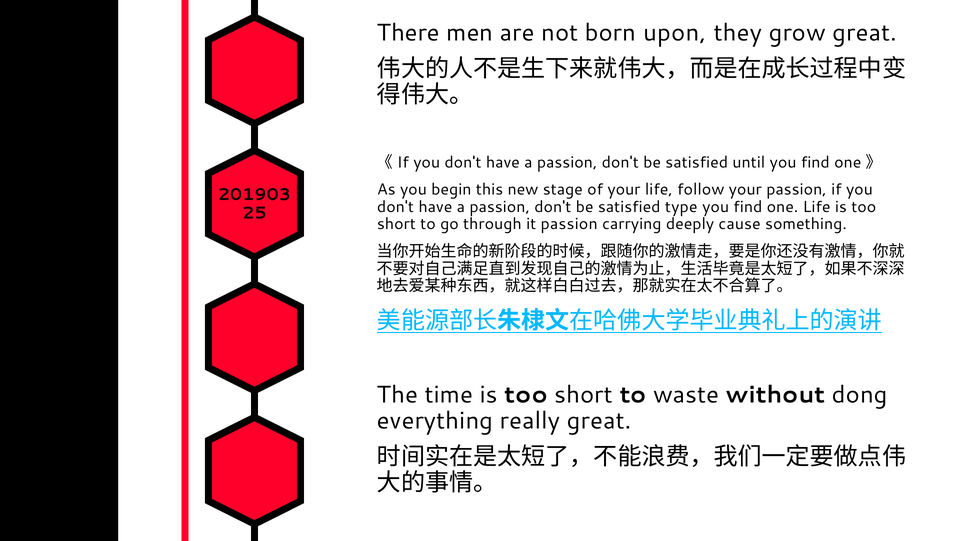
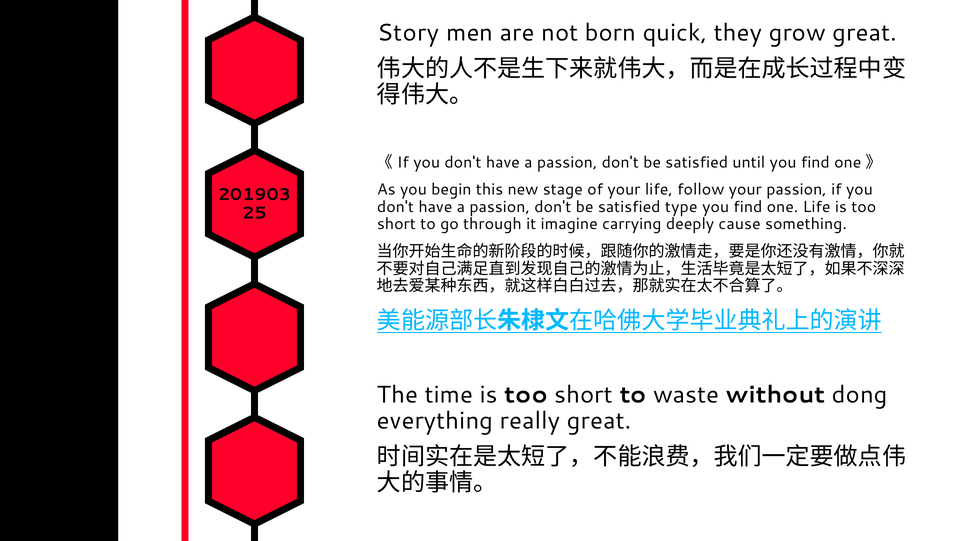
There: There -> Story (408, 33)
upon: upon -> quick (675, 33)
it passion: passion -> imagine (569, 224)
